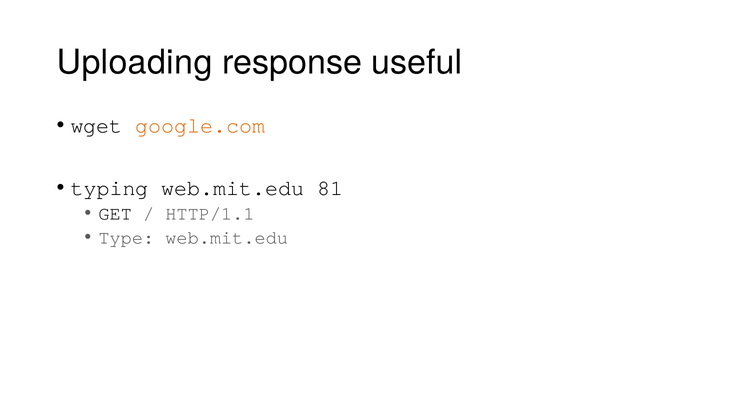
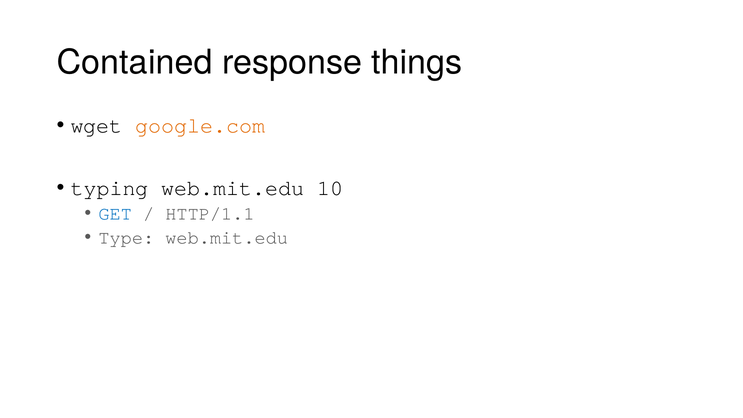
Uploading: Uploading -> Contained (135, 62)
useful: useful -> things (417, 62)
81: 81 -> 10 (330, 188)
GET colour: black -> blue (115, 214)
